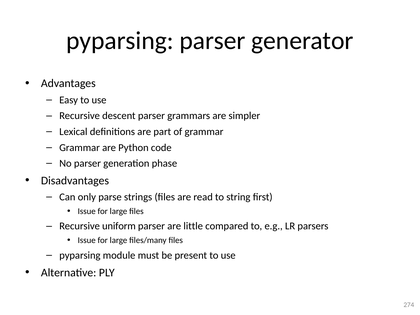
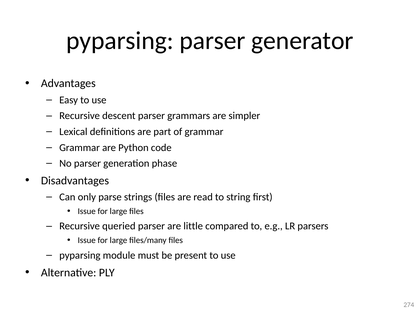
uniform: uniform -> queried (119, 226)
